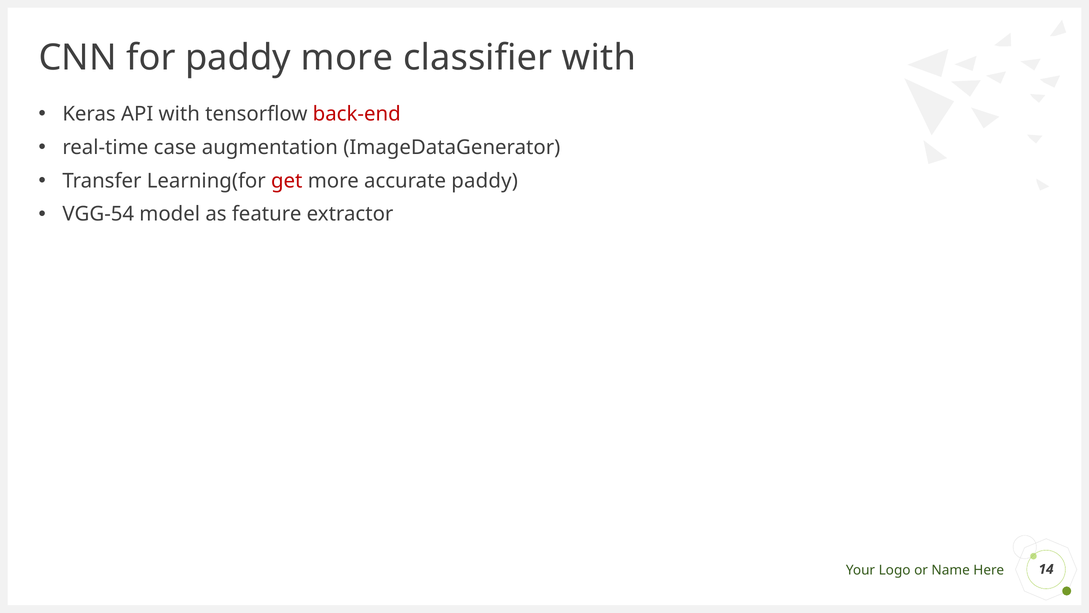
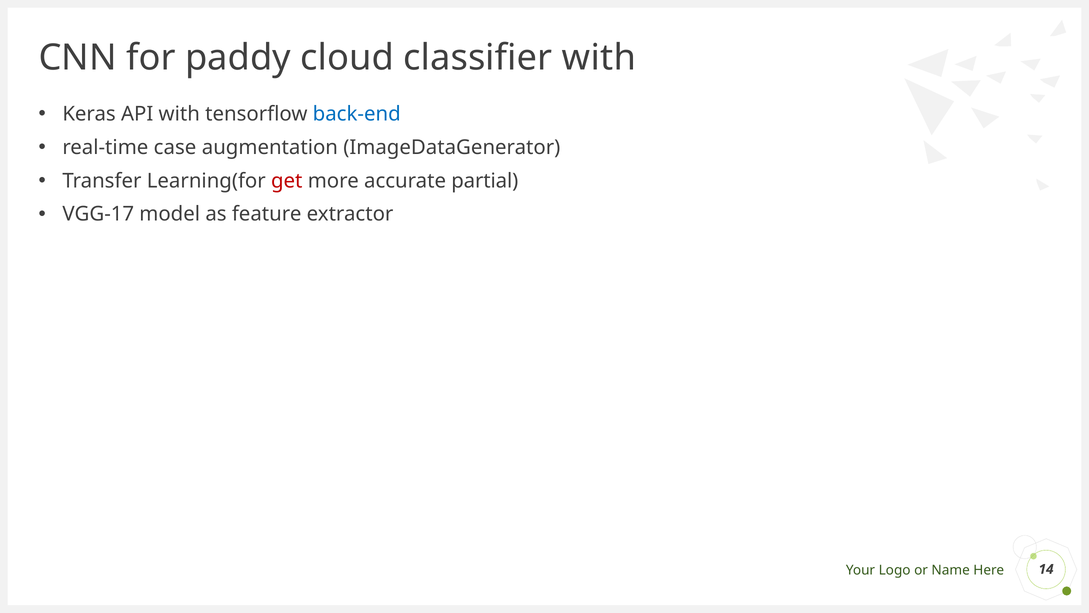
paddy more: more -> cloud (347, 58)
back-end colour: red -> blue (357, 114)
accurate paddy: paddy -> partial (485, 181)
VGG-54: VGG-54 -> VGG-17 (98, 214)
